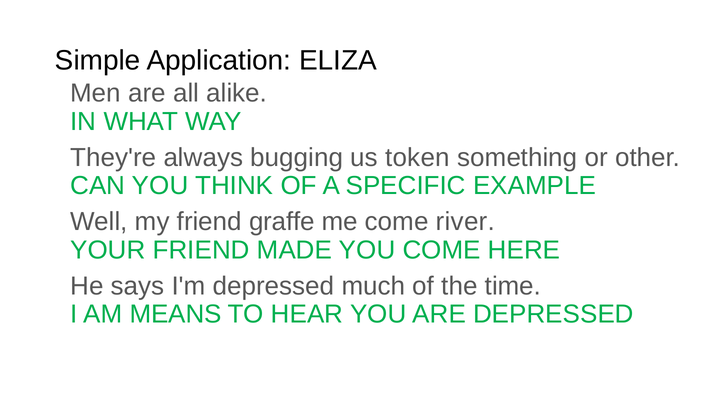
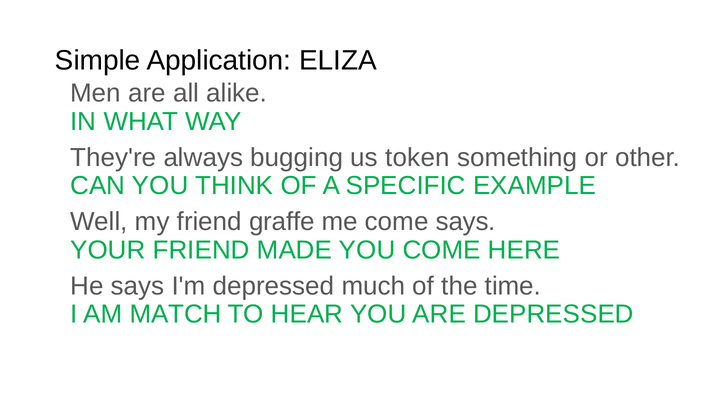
come river: river -> says (466, 222)
MEANS: MEANS -> MATCH (176, 314)
